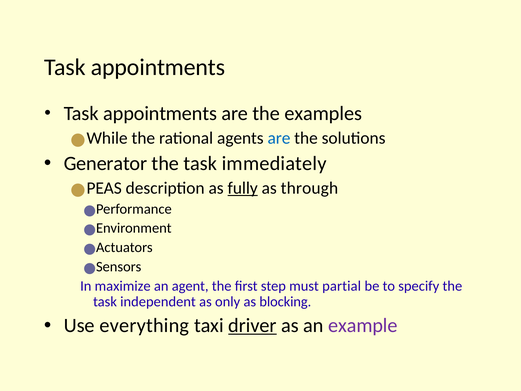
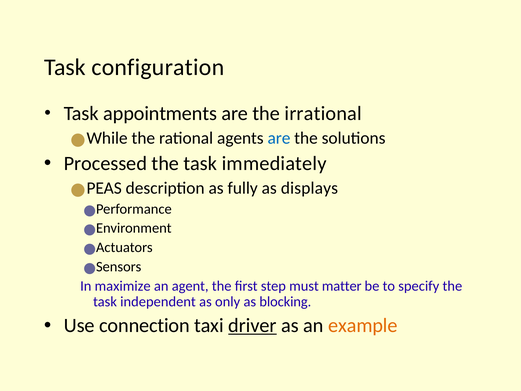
appointments: appointments -> configuration (158, 67)
examples: examples -> irrational (323, 113)
Generator: Generator -> Processed (105, 163)
fully underline: present -> none (243, 188)
through: through -> displays (309, 188)
partial: partial -> matter (342, 286)
everything: everything -> connection (145, 325)
example colour: purple -> orange (363, 325)
